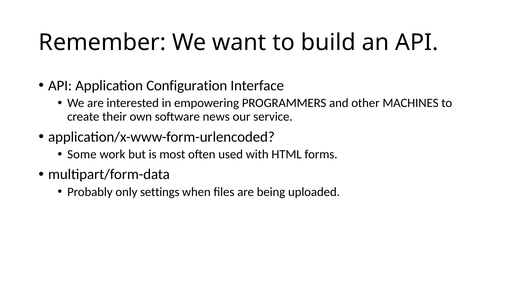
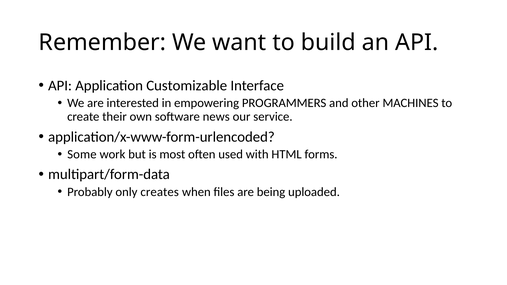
Configuration: Configuration -> Customizable (187, 86)
settings: settings -> creates (160, 192)
